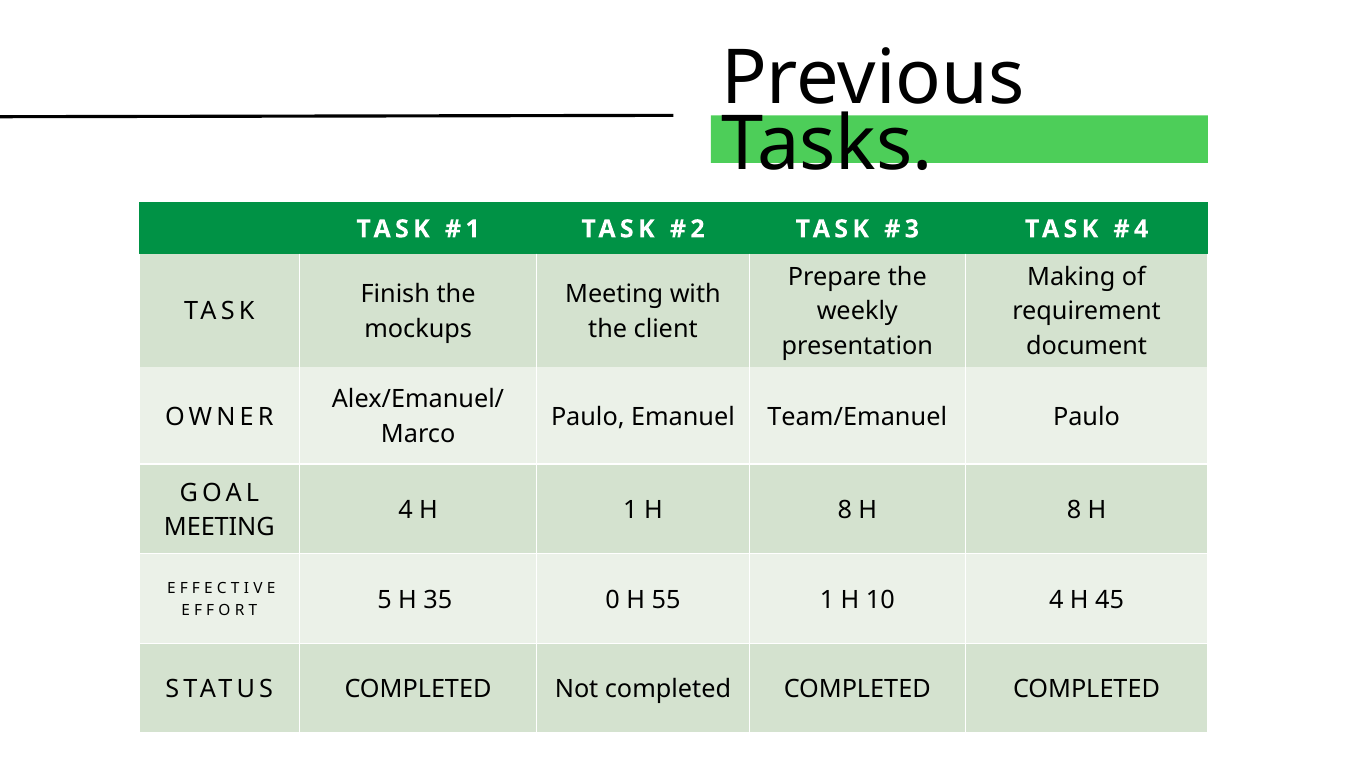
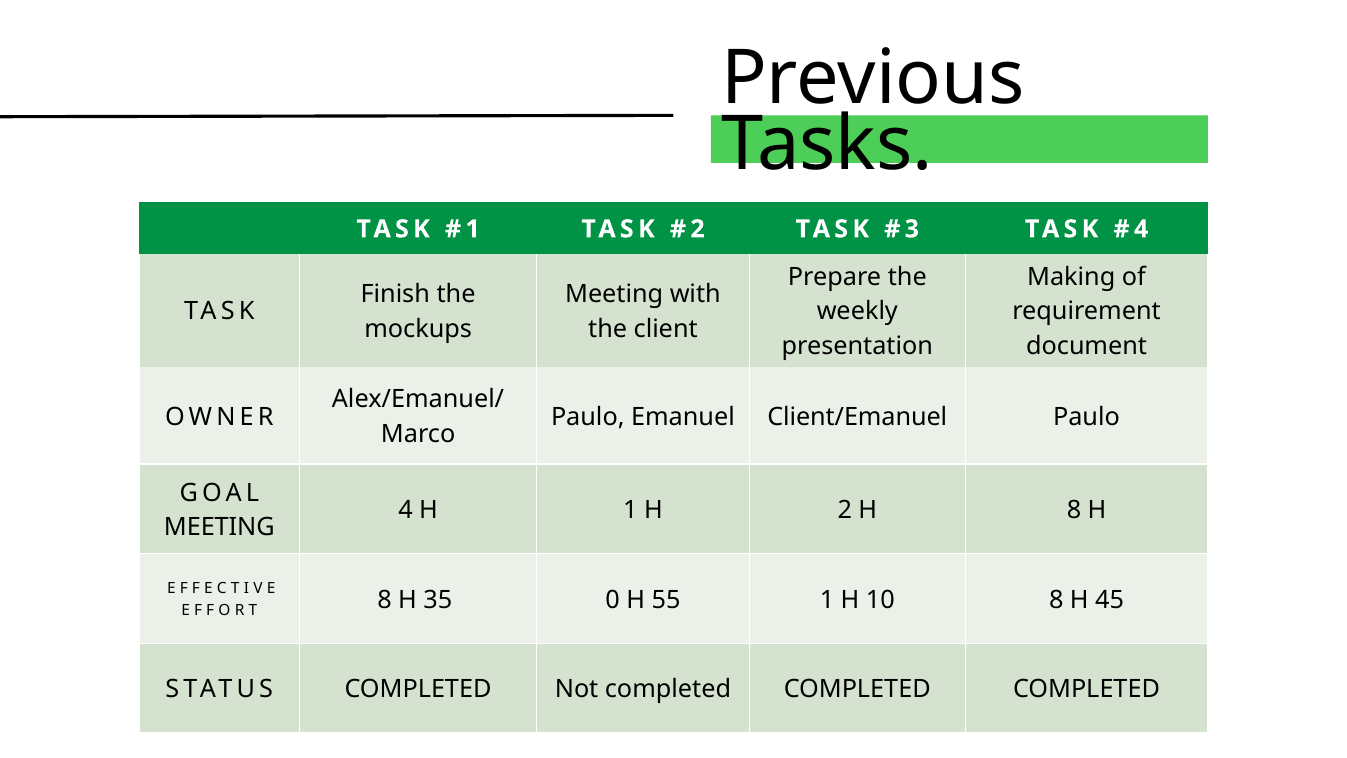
Team/Emanuel: Team/Emanuel -> Client/Emanuel (857, 417)
1 H 8: 8 -> 2 (845, 510)
5: 5 -> 8 (385, 600)
10 4: 4 -> 8 (1056, 600)
